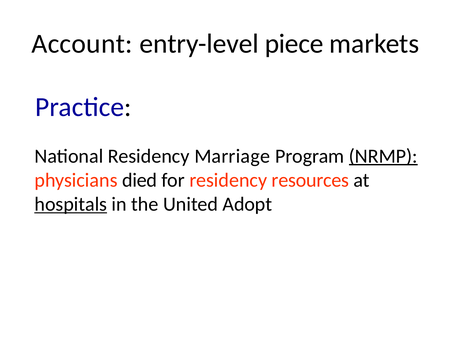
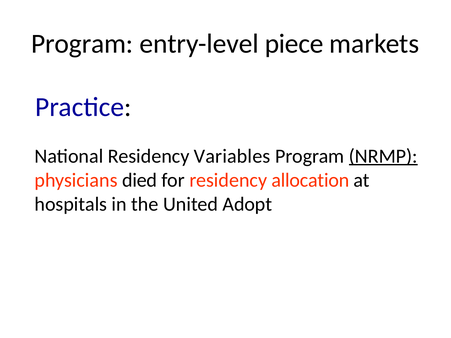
Account: Account -> Program (82, 44)
Marriage: Marriage -> Variables (232, 156)
resources: resources -> allocation (310, 180)
hospitals underline: present -> none (71, 204)
